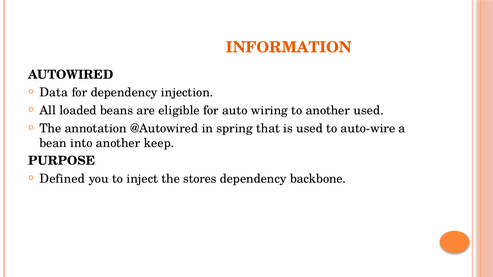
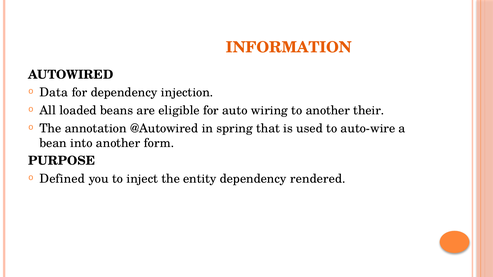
another used: used -> their (369, 111)
keep: keep -> form (159, 143)
stores: stores -> entity (200, 179)
backbone: backbone -> rendered (318, 179)
